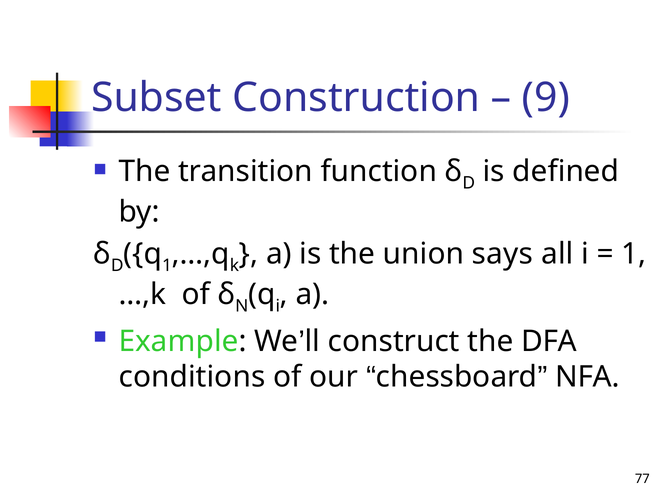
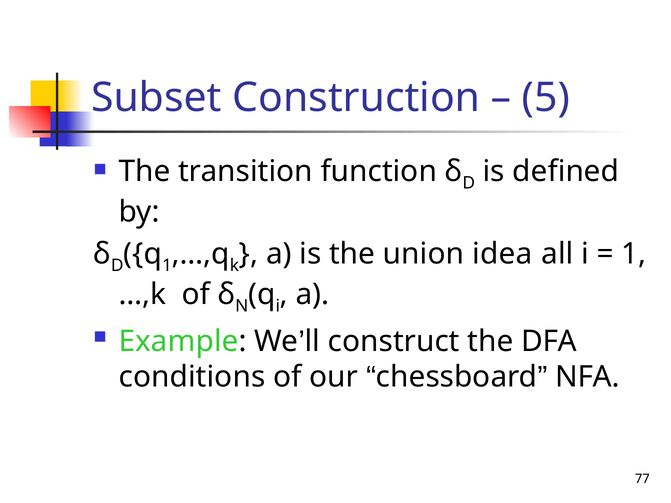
9: 9 -> 5 (546, 98)
says: says -> idea (502, 254)
